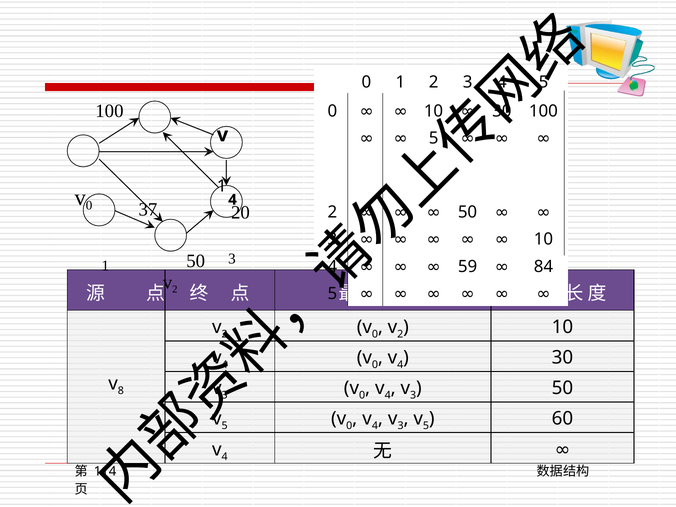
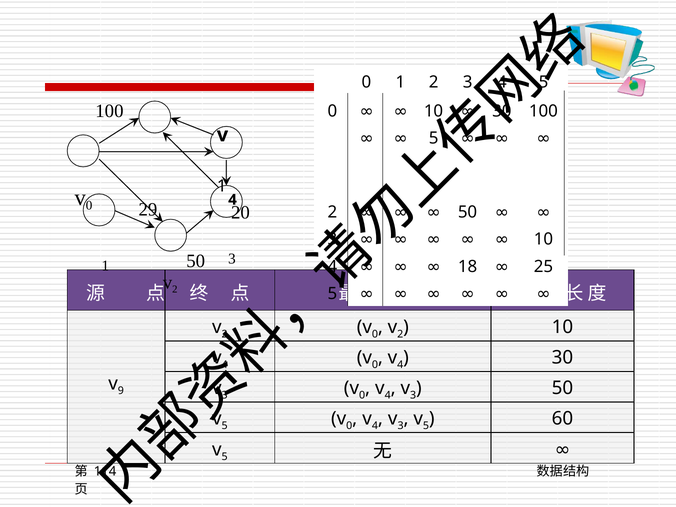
37: 37 -> 29 (148, 210)
59: 59 -> 18 (468, 266)
84: 84 -> 25 (543, 266)
8: 8 -> 9 (121, 391)
4: 4 -> 5 (225, 457)
